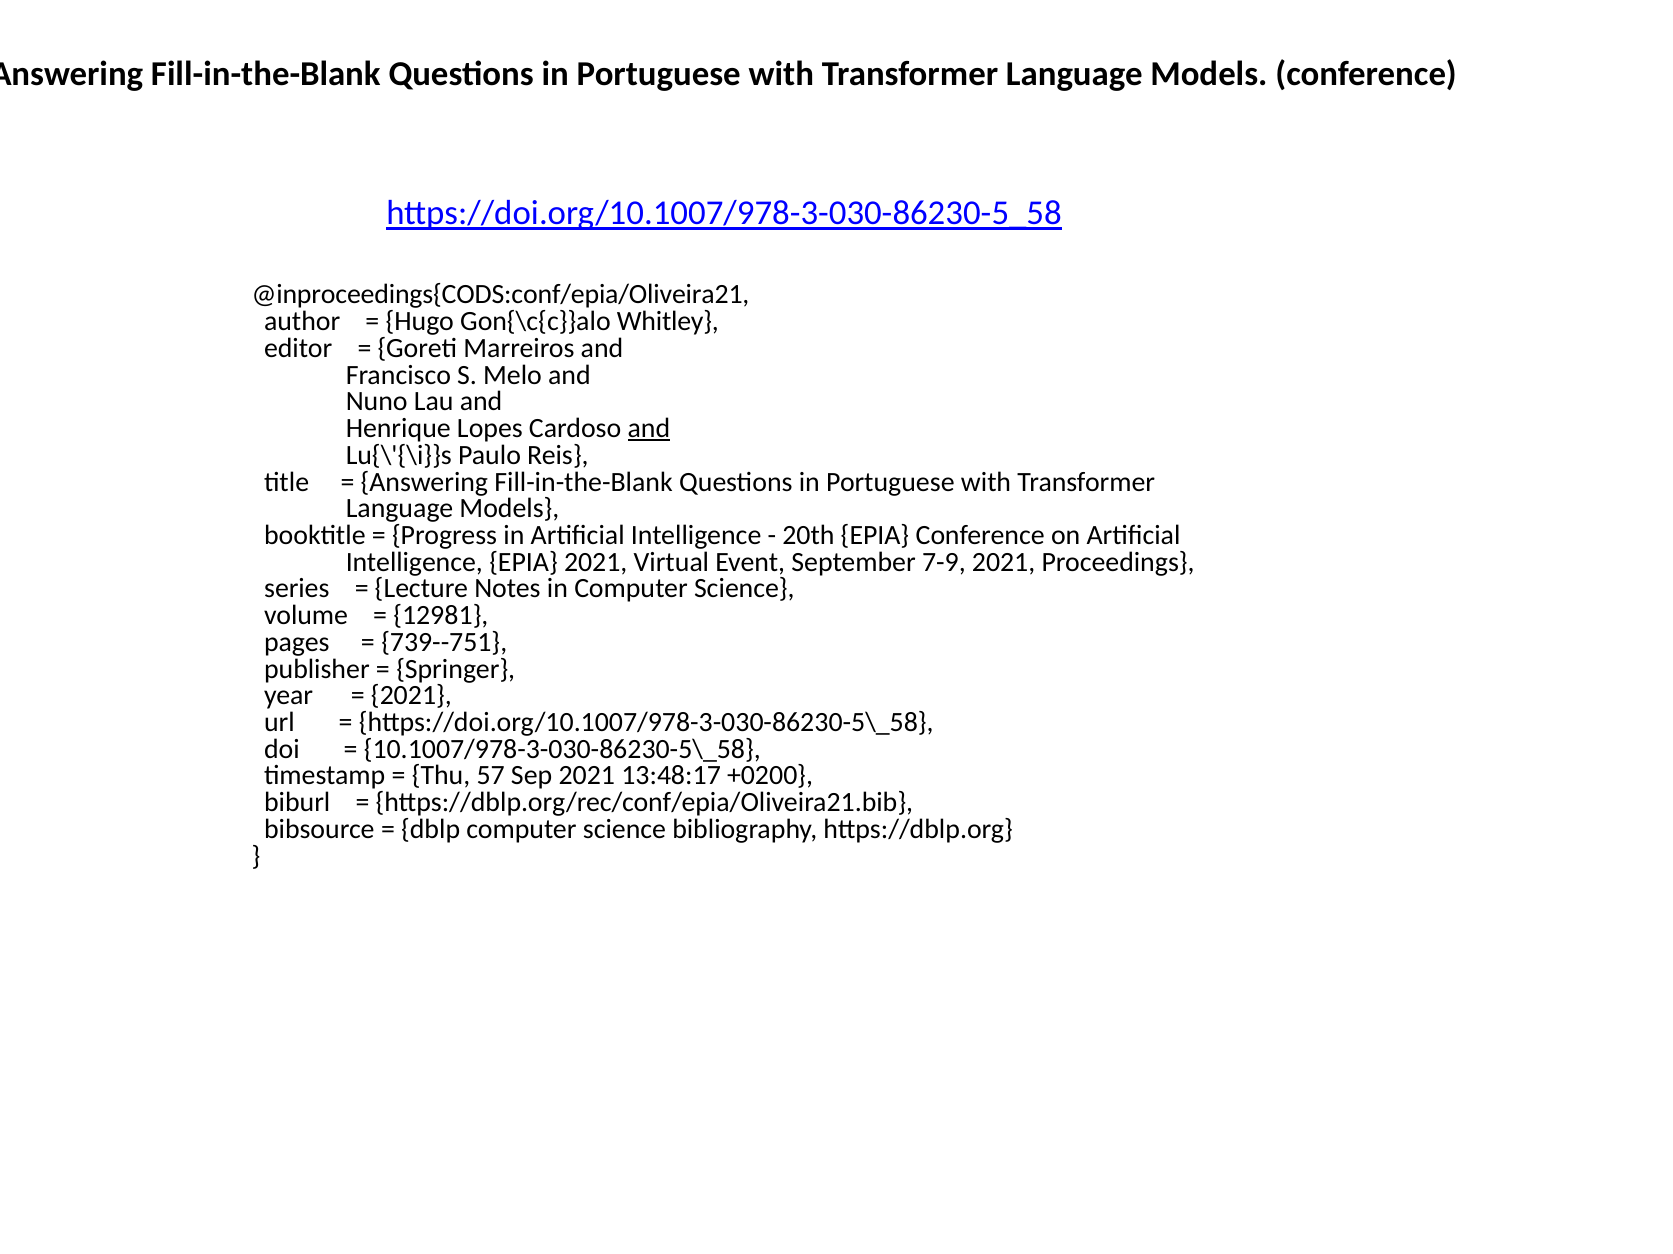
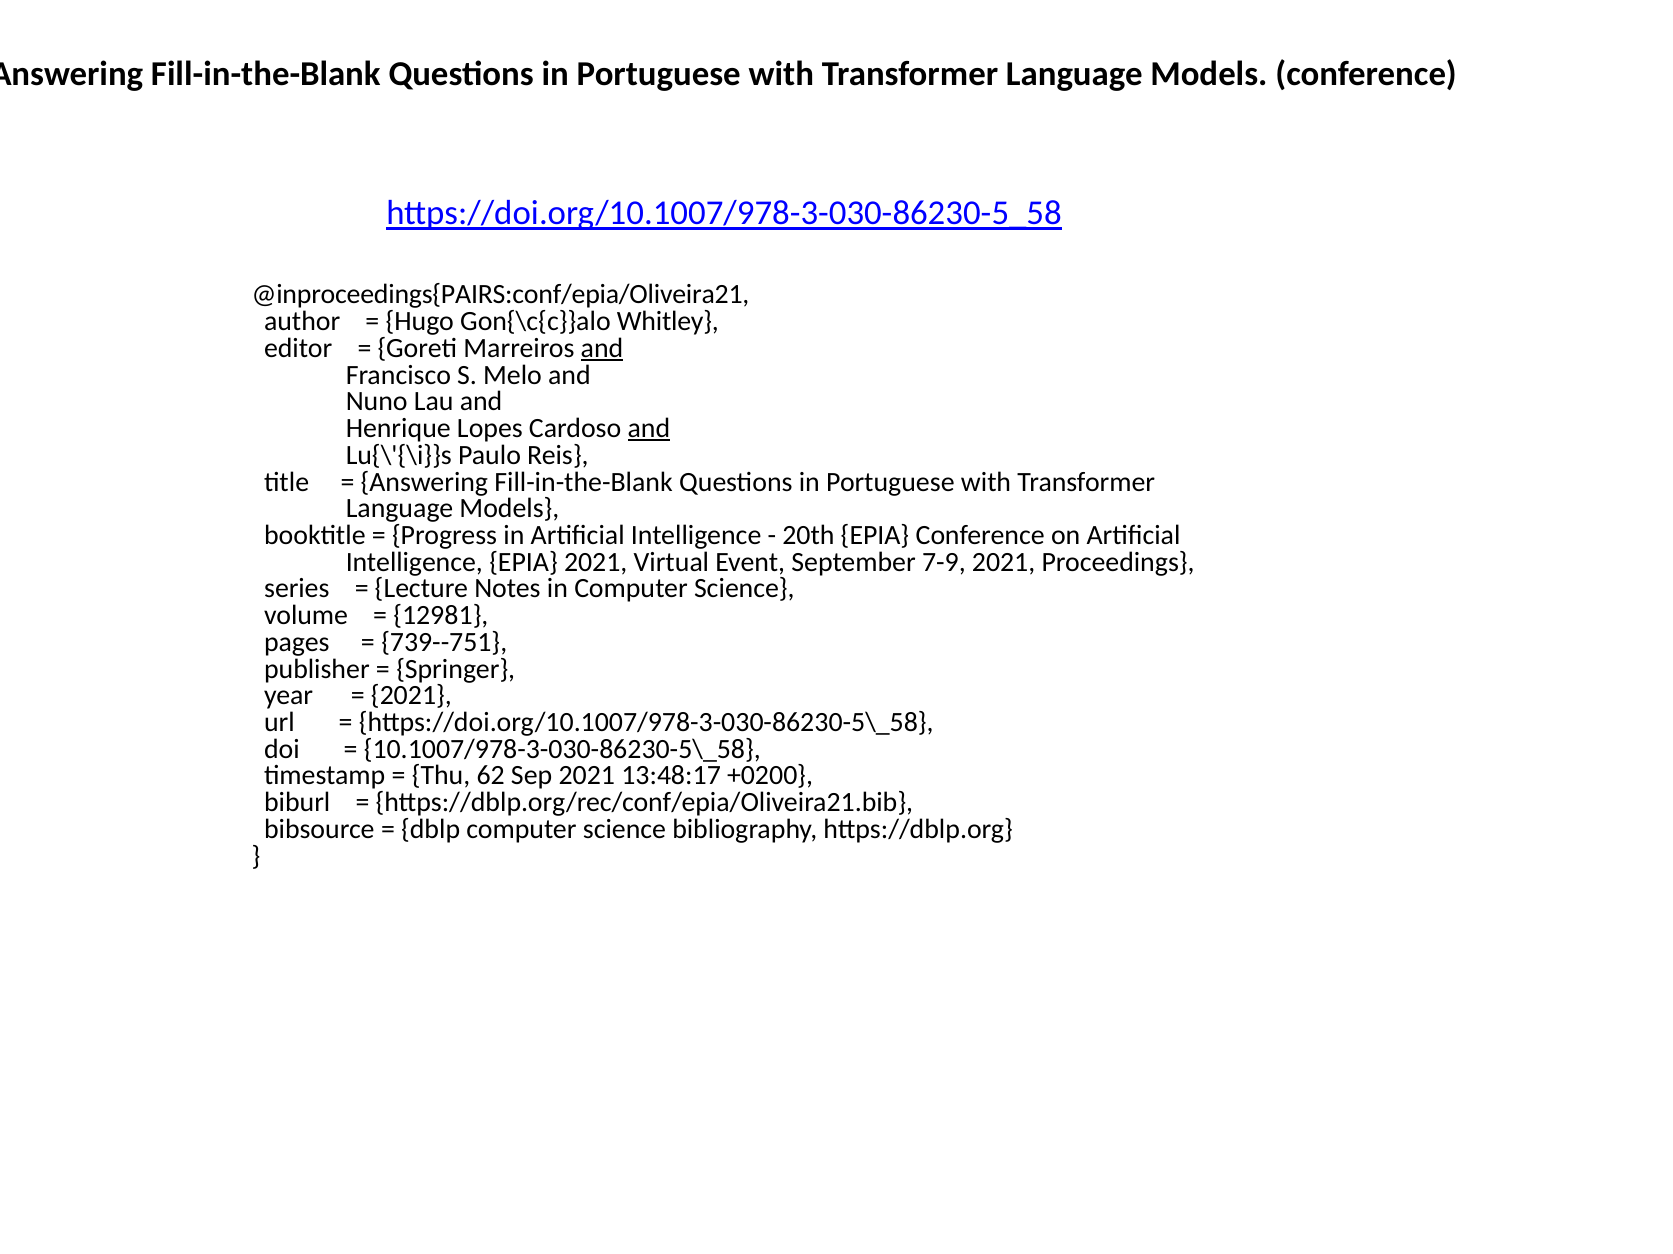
@inproceedings{CODS:conf/epia/Oliveira21: @inproceedings{CODS:conf/epia/Oliveira21 -> @inproceedings{PAIRS:conf/epia/Oliveira21 (501, 295)
and underline: none -> present (602, 348)
57: 57 -> 62 (491, 776)
